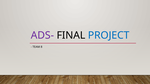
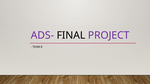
PROJECT colour: blue -> purple (109, 36)
